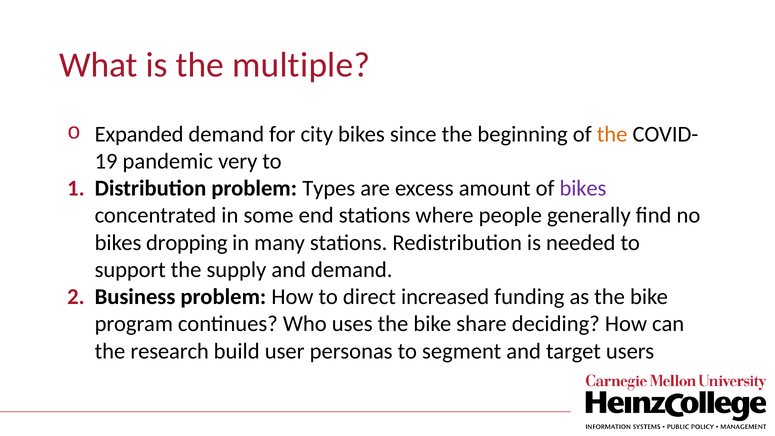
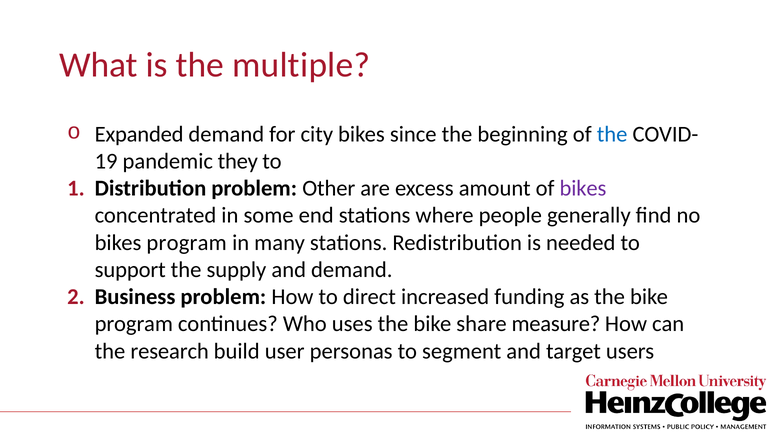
the colour: orange -> blue (612, 134)
very: very -> they (238, 161)
Types: Types -> Other (329, 188)
bikes dropping: dropping -> program (187, 243)
deciding: deciding -> measure (556, 324)
